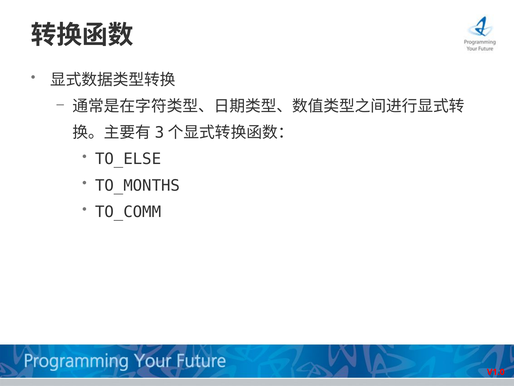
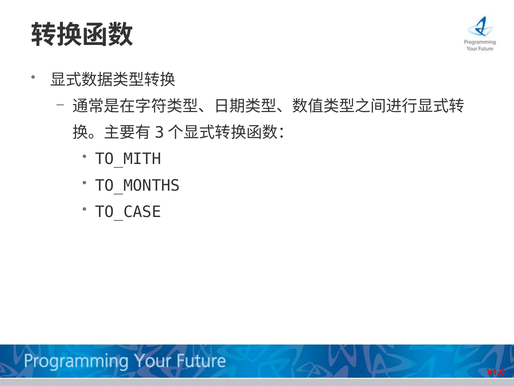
TO_ELSE: TO_ELSE -> TO_MITH (128, 159)
TO_COMM: TO_COMM -> TO_CASE (128, 212)
